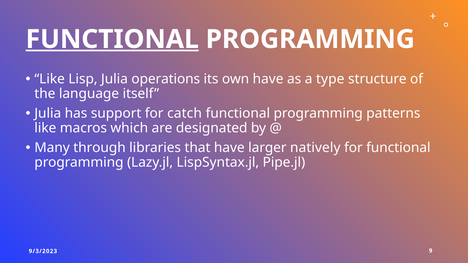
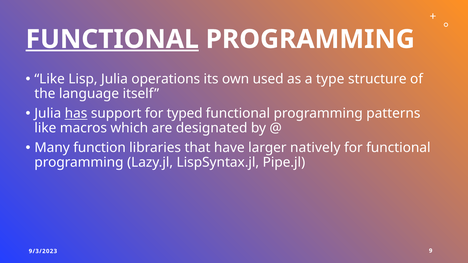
own have: have -> used (268, 79)
has underline: none -> present (76, 113)
catch: catch -> typed (185, 113)
through: through -> function (100, 148)
